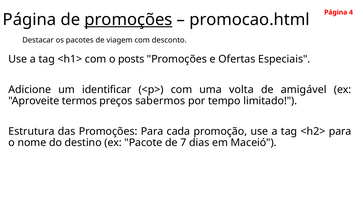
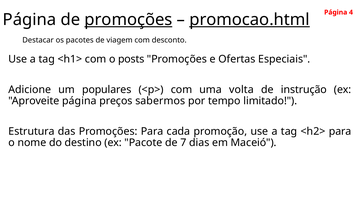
promocao.html underline: none -> present (250, 20)
identificar: identificar -> populares (107, 90)
amigável: amigável -> instrução (304, 90)
Aproveite termos: termos -> página (79, 101)
